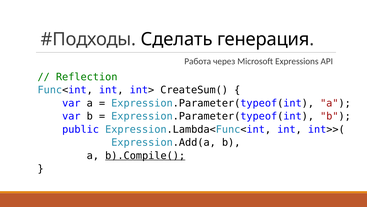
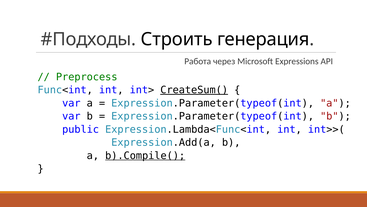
Сделать: Сделать -> Строить (177, 39)
Reflection: Reflection -> Preprocess (87, 77)
CreateSum( underline: none -> present (194, 90)
